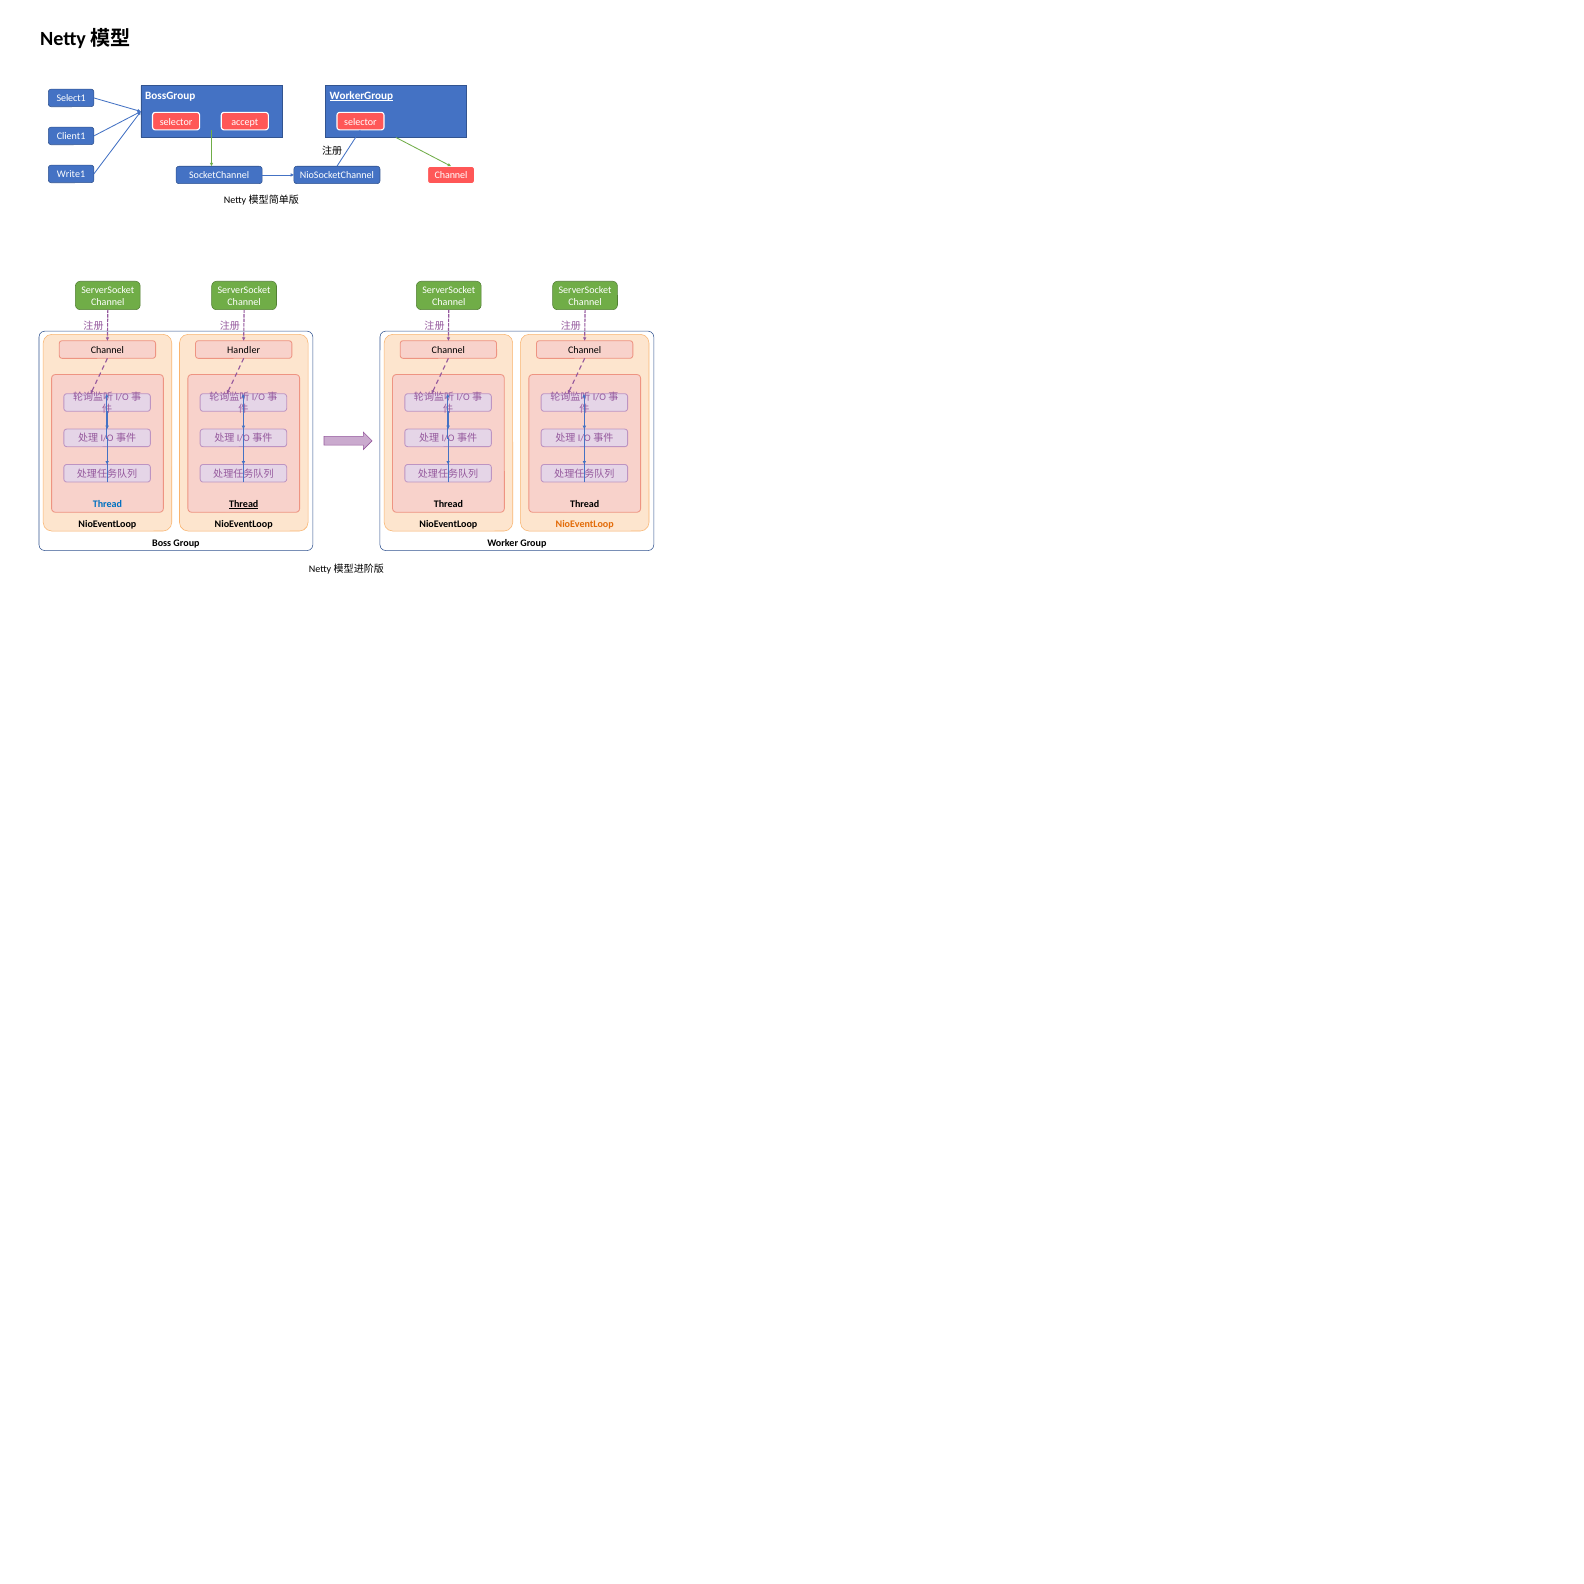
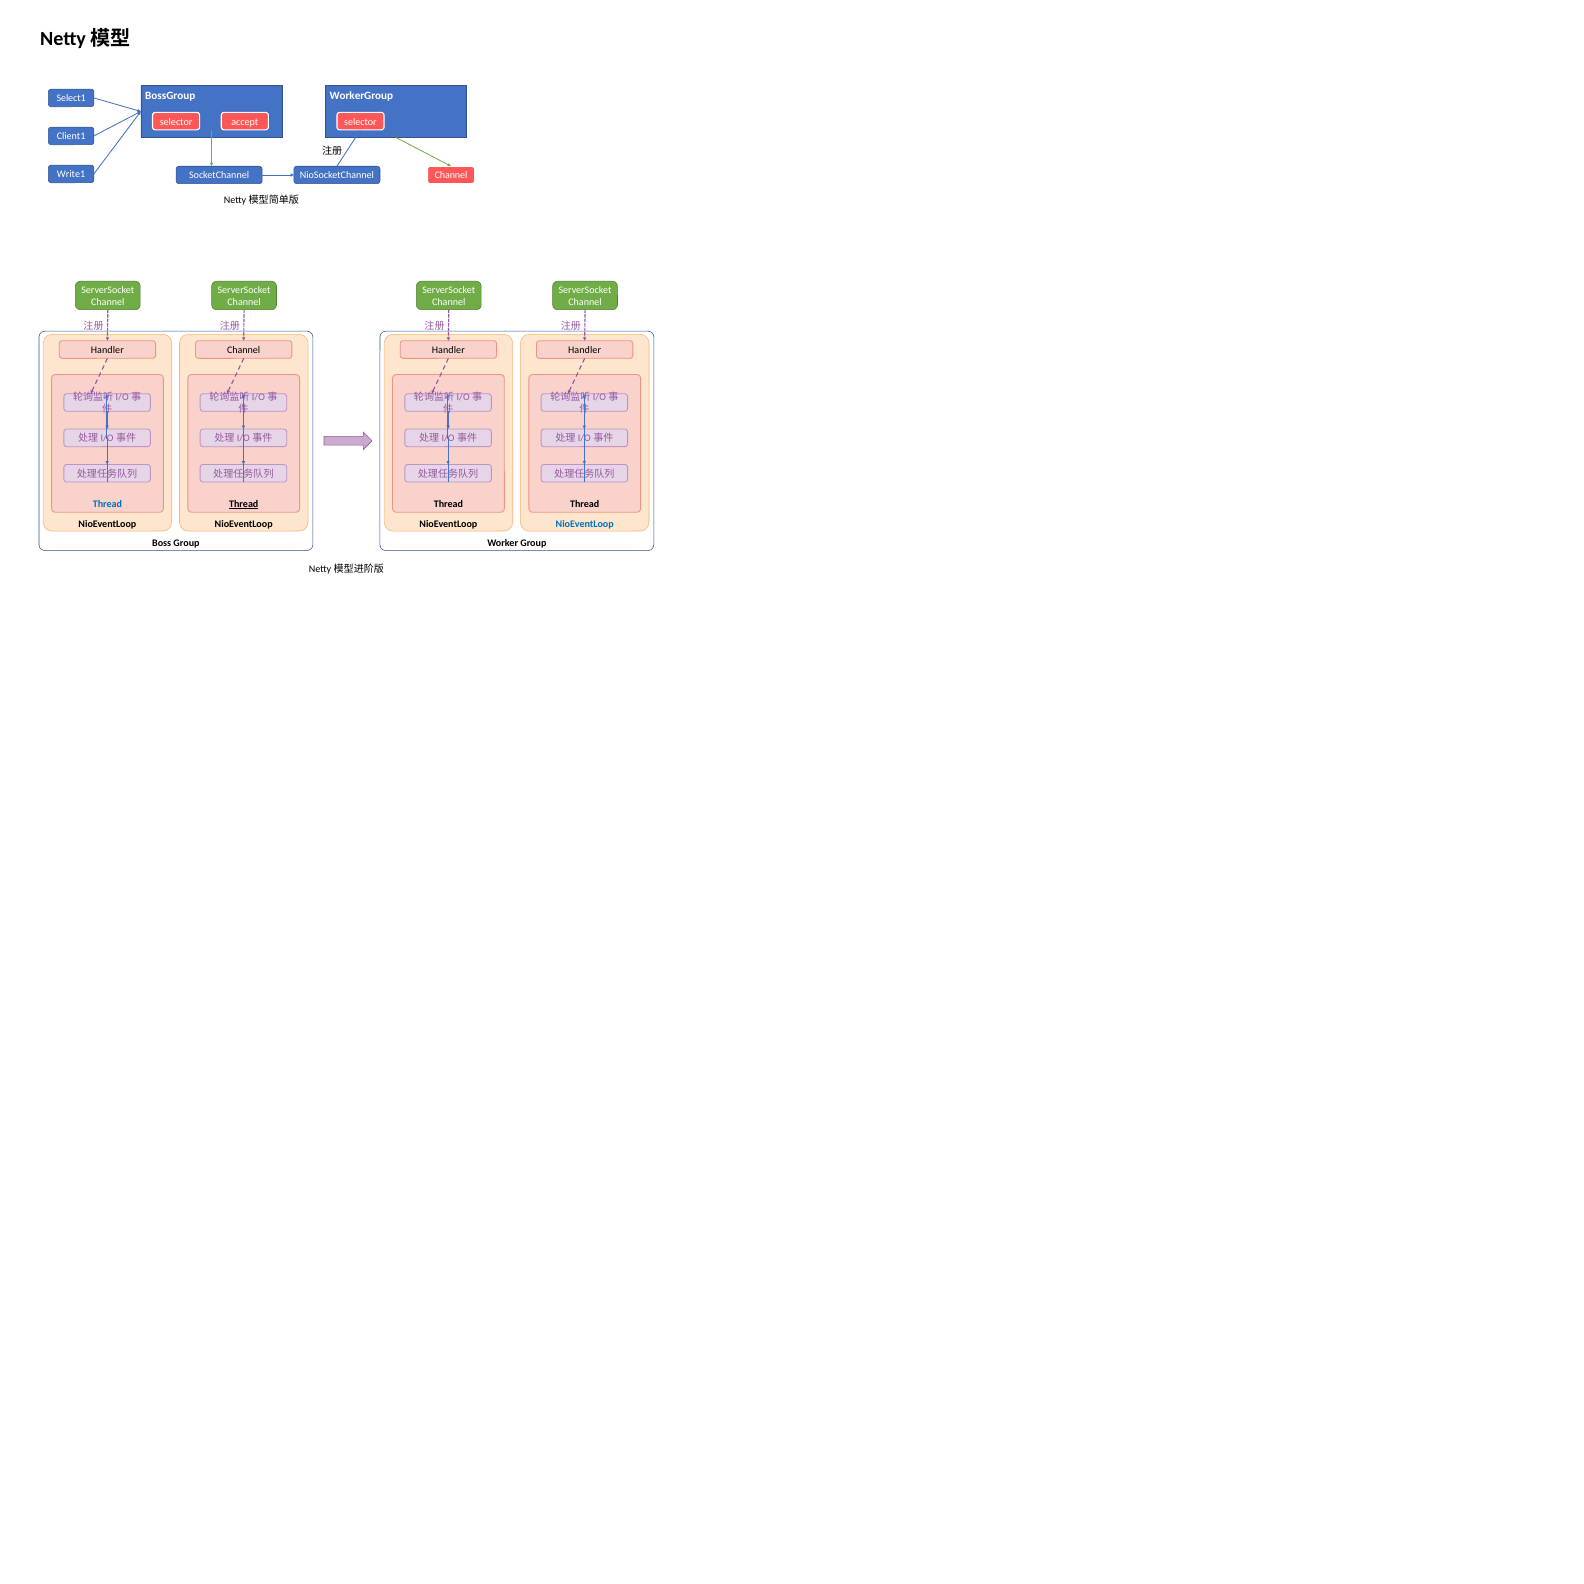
WorkerGroup underline: present -> none (361, 96)
Channel: Channel -> Handler (107, 350)
Handler: Handler -> Channel (244, 350)
Channel: Channel -> Handler (448, 350)
Channel: Channel -> Handler (585, 350)
NioEventLoop colour: orange -> blue (585, 525)
